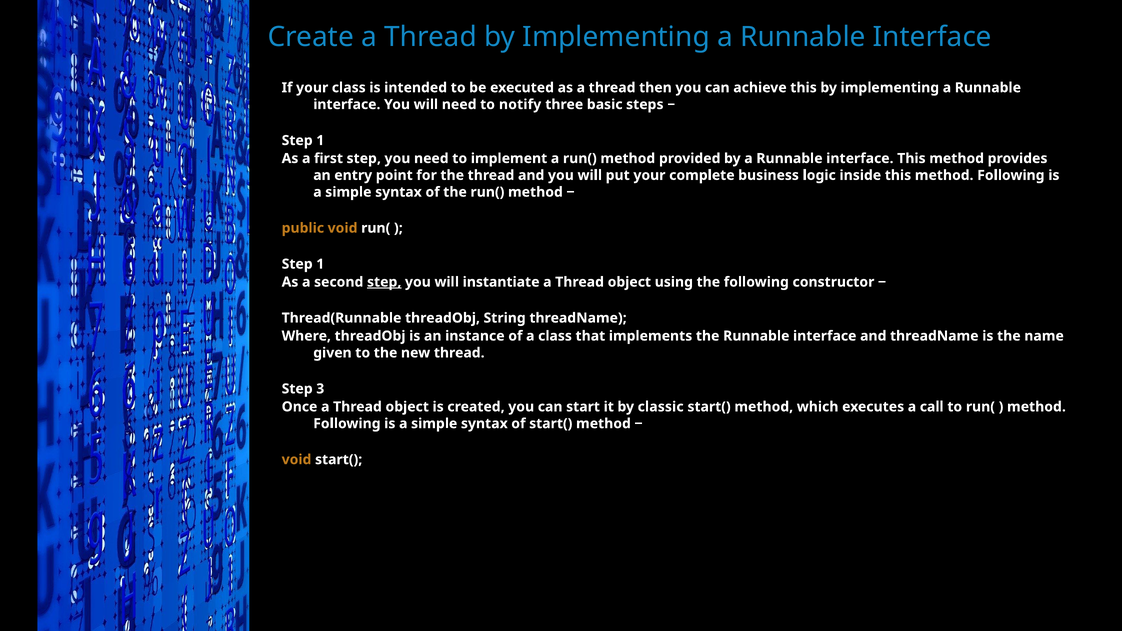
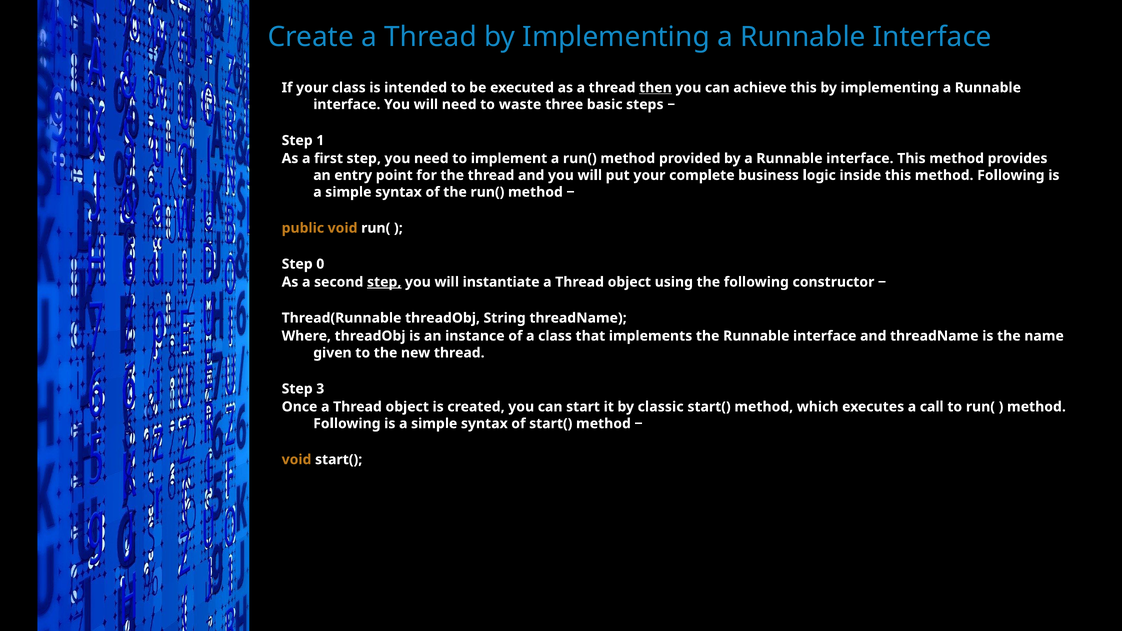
then underline: none -> present (655, 88)
notify: notify -> waste (520, 105)
1: 1 -> 0 (320, 264)
